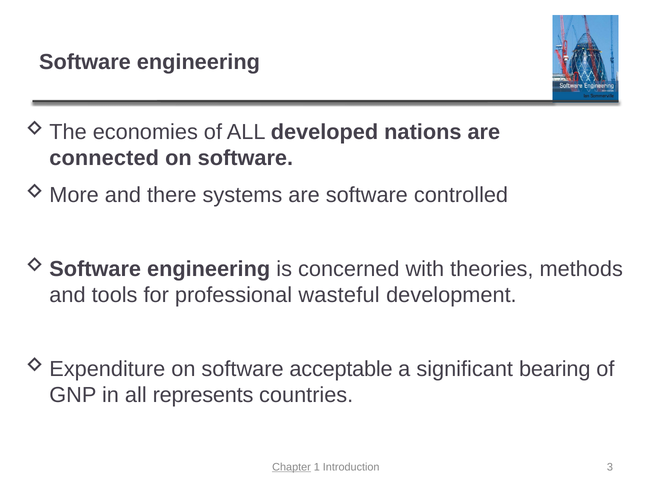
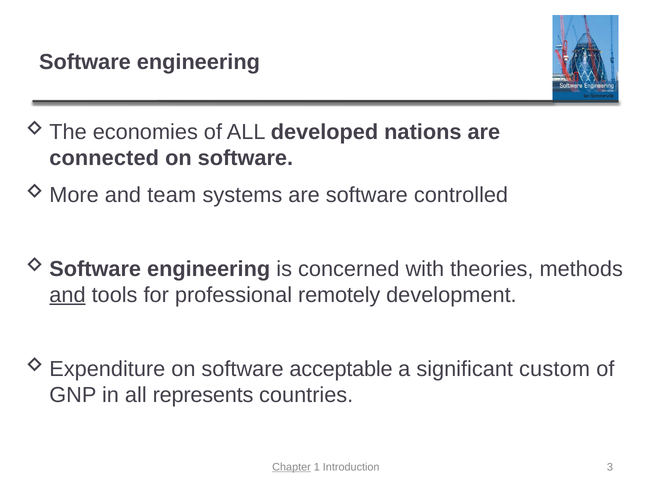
there: there -> team (172, 195)
and underline: none -> present (67, 295)
wasteful: wasteful -> remotely (339, 295)
bearing: bearing -> custom (555, 369)
